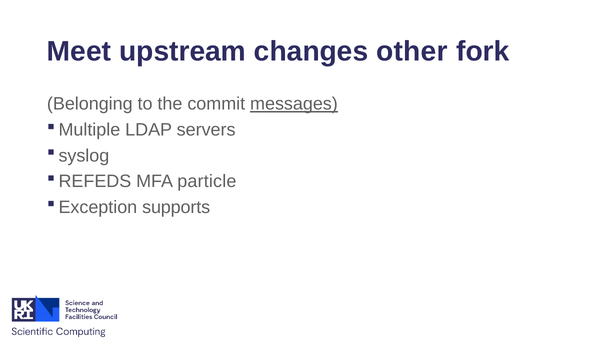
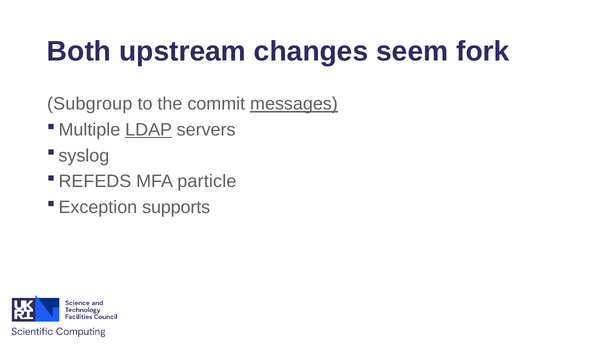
Meet: Meet -> Both (79, 52)
other: other -> seem (412, 52)
Belonging: Belonging -> Subgroup (90, 104)
LDAP underline: none -> present (149, 130)
